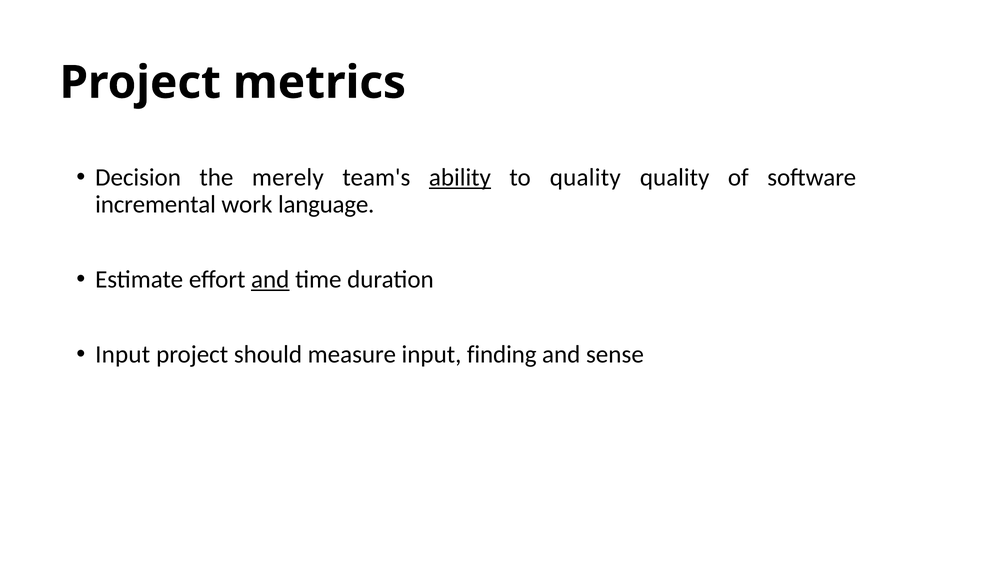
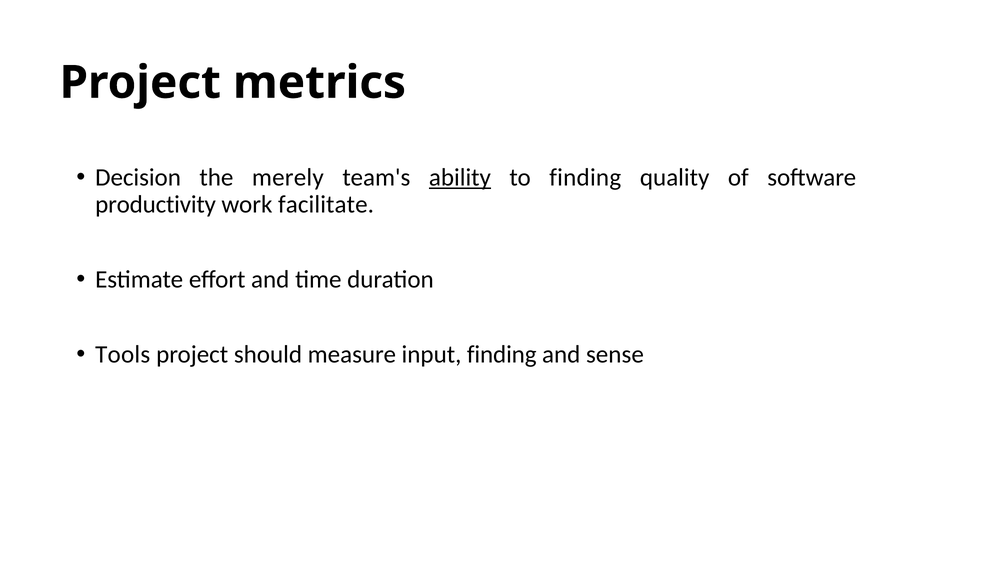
to quality: quality -> finding (585, 177)
incremental: incremental -> productivity (156, 204)
language: language -> facilitate (326, 204)
and underline: present -> none (270, 279)
Input: Input -> Tools (123, 354)
